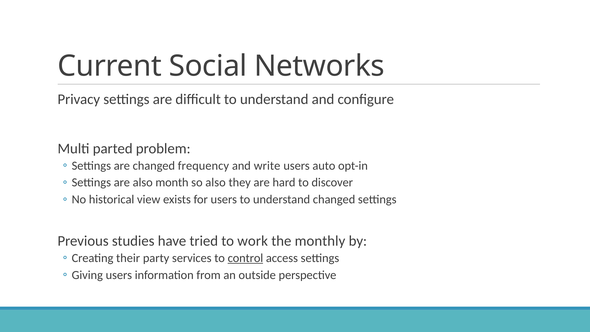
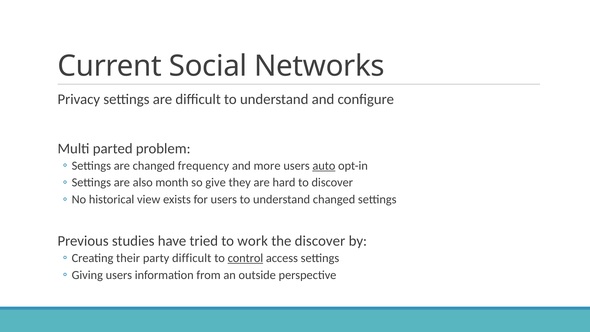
write: write -> more (267, 166)
auto underline: none -> present (324, 166)
so also: also -> give (216, 183)
the monthly: monthly -> discover (320, 241)
party services: services -> difficult (192, 258)
